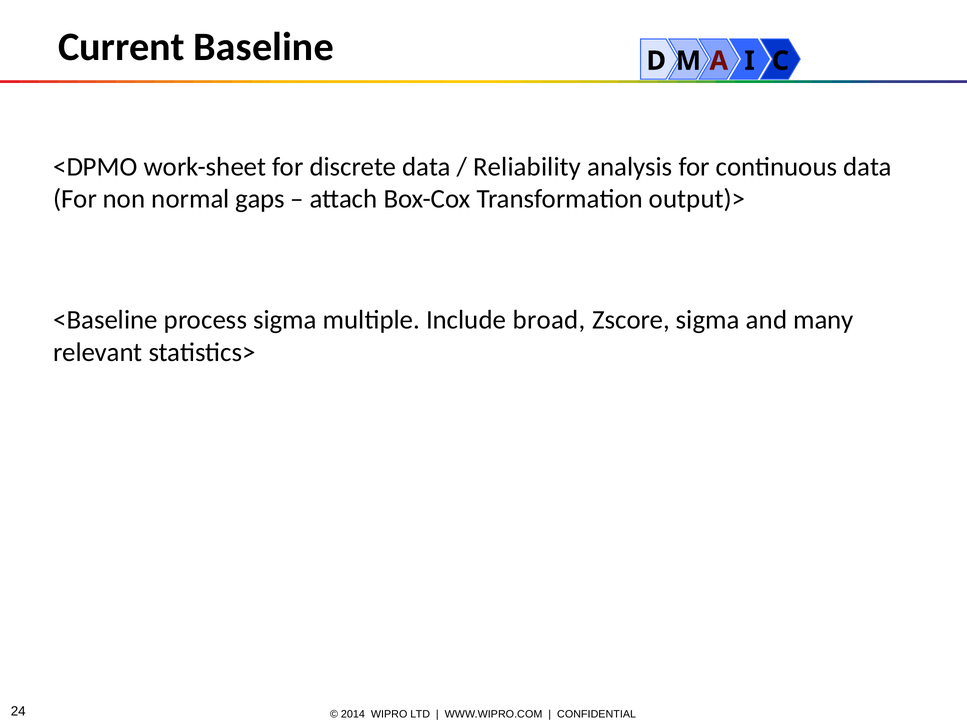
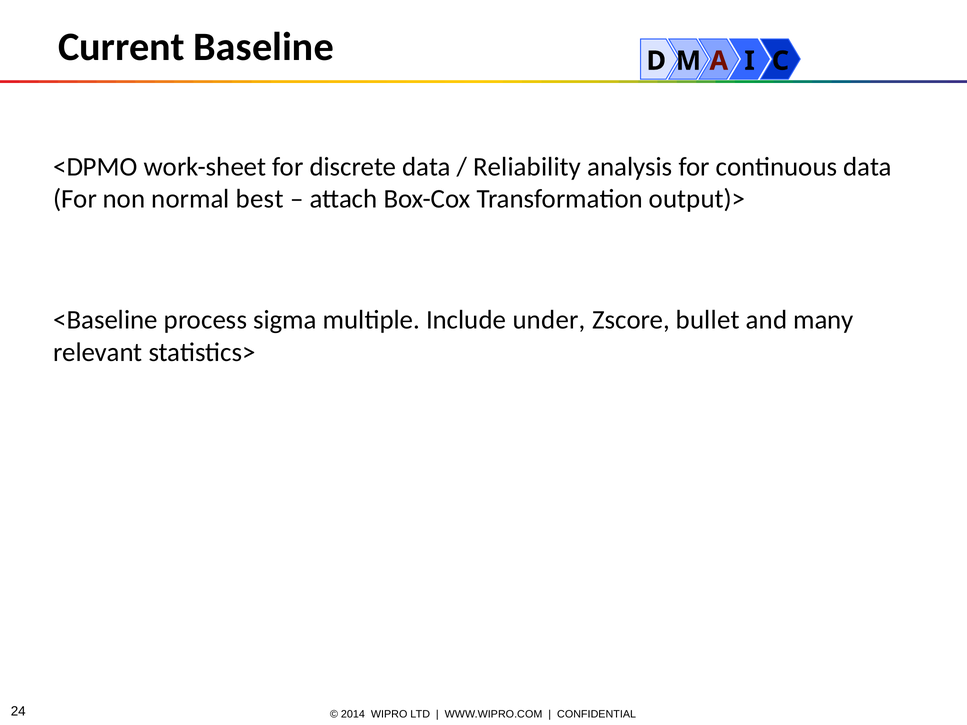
gaps: gaps -> best (260, 199)
broad: broad -> under (549, 320)
Zscore sigma: sigma -> bullet (708, 320)
